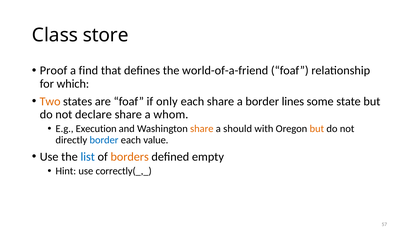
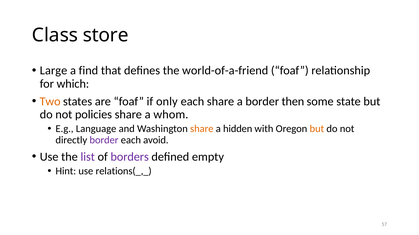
Proof: Proof -> Large (54, 71)
lines: lines -> then (293, 102)
declare: declare -> policies (94, 115)
Execution: Execution -> Language (96, 129)
should: should -> hidden (238, 129)
border colour: blue -> purple (104, 141)
value: value -> avoid (156, 141)
list colour: blue -> purple (88, 157)
borders colour: orange -> purple (130, 157)
correctly(_,_: correctly(_,_ -> relations(_,_ (124, 172)
